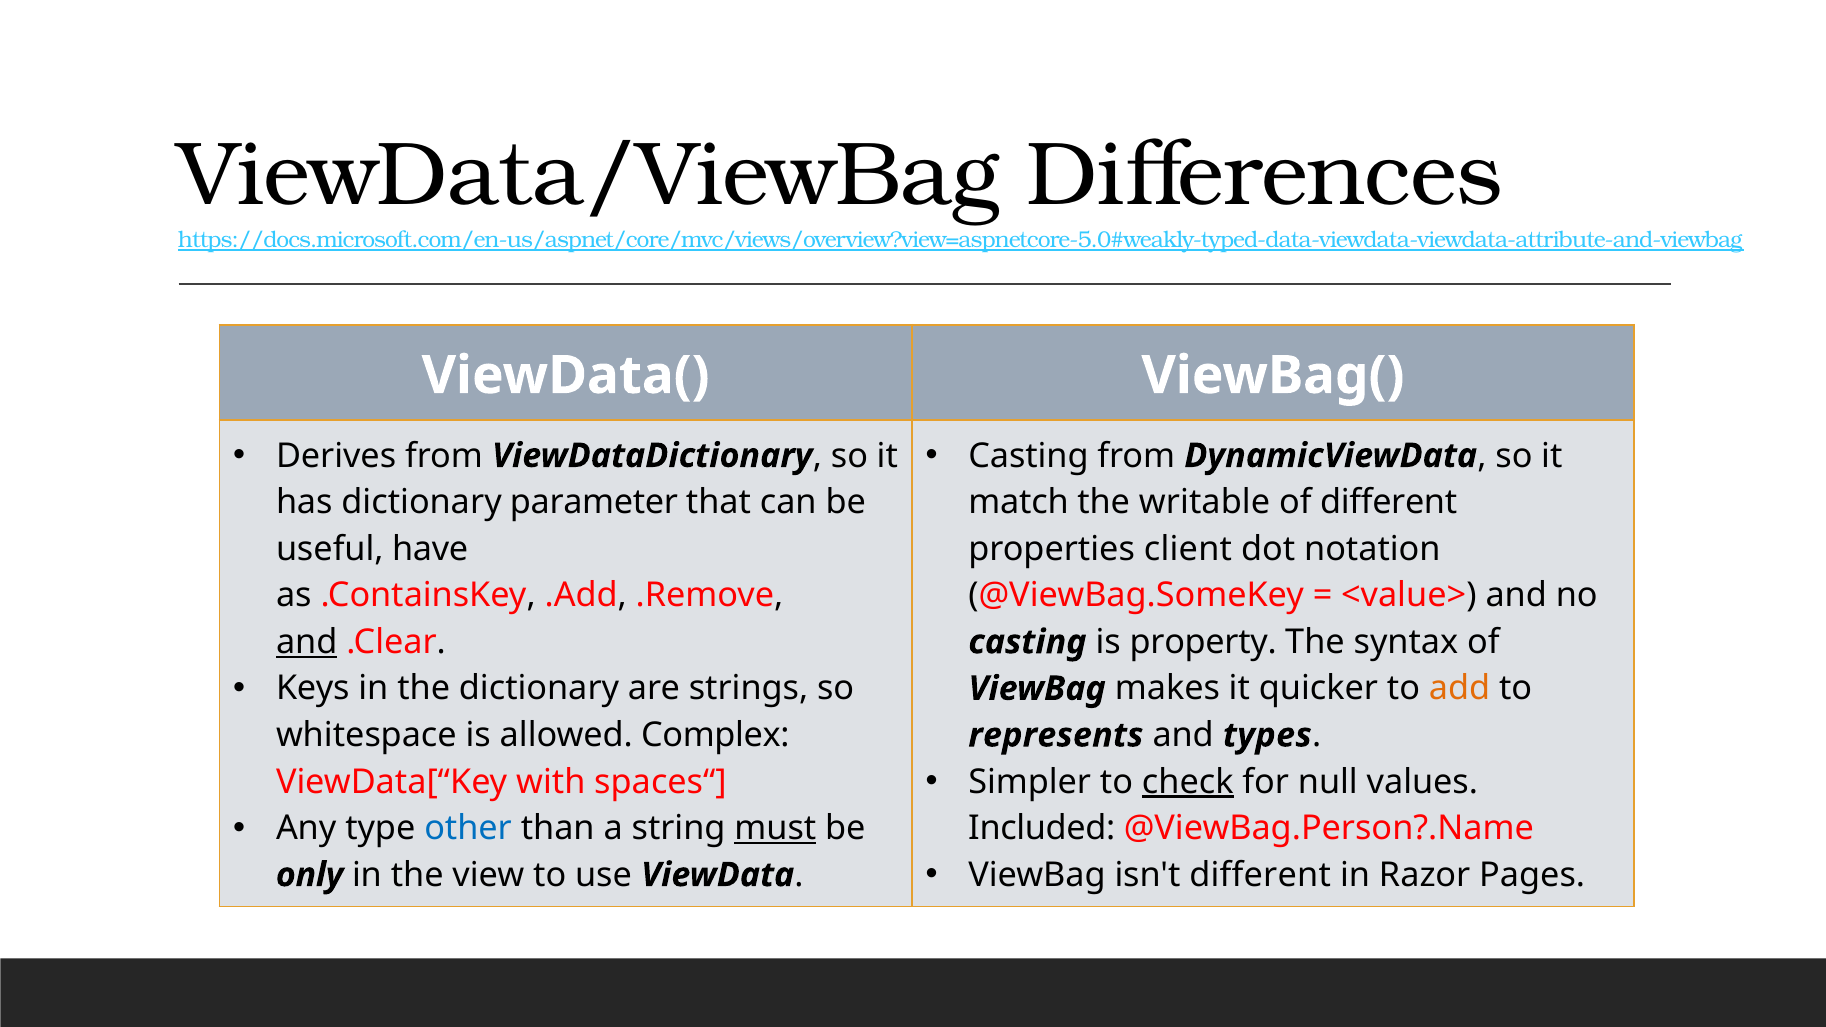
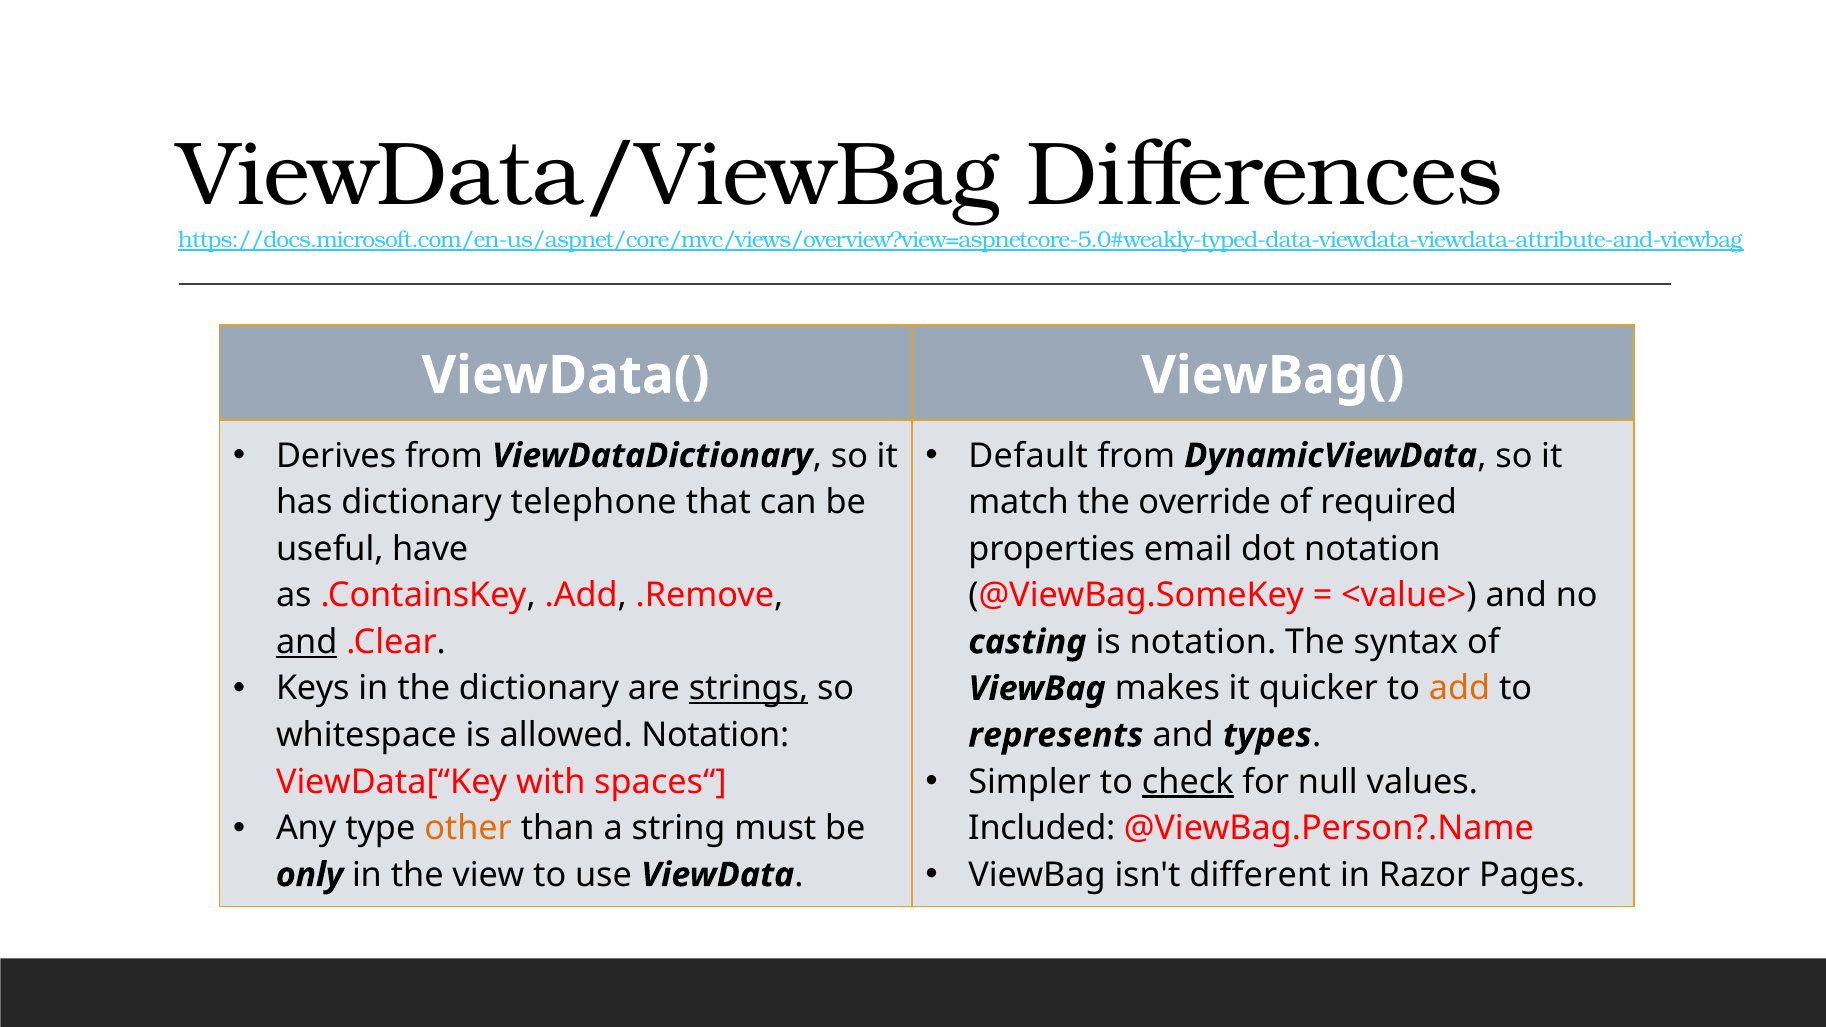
Casting: Casting -> Default (1028, 456)
parameter: parameter -> telephone (594, 502)
writable: writable -> override (1205, 502)
of different: different -> required (1389, 502)
client: client -> email (1188, 549)
is property: property -> notation (1203, 642)
strings underline: none -> present (749, 689)
allowed Complex: Complex -> Notation (715, 735)
other colour: blue -> orange (468, 828)
must underline: present -> none (775, 828)
